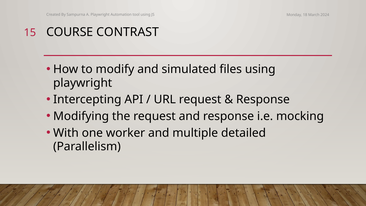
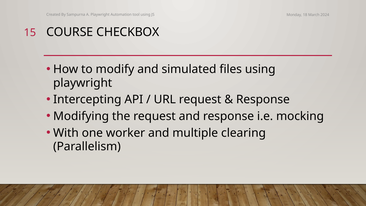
CONTRAST: CONTRAST -> CHECKBOX (128, 32)
detailed: detailed -> clearing (243, 133)
